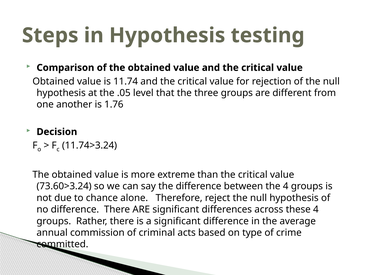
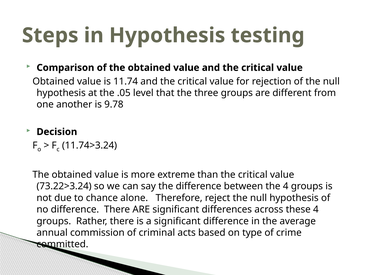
1.76: 1.76 -> 9.78 (114, 104)
73.60>3.24: 73.60>3.24 -> 73.22>3.24 (64, 186)
